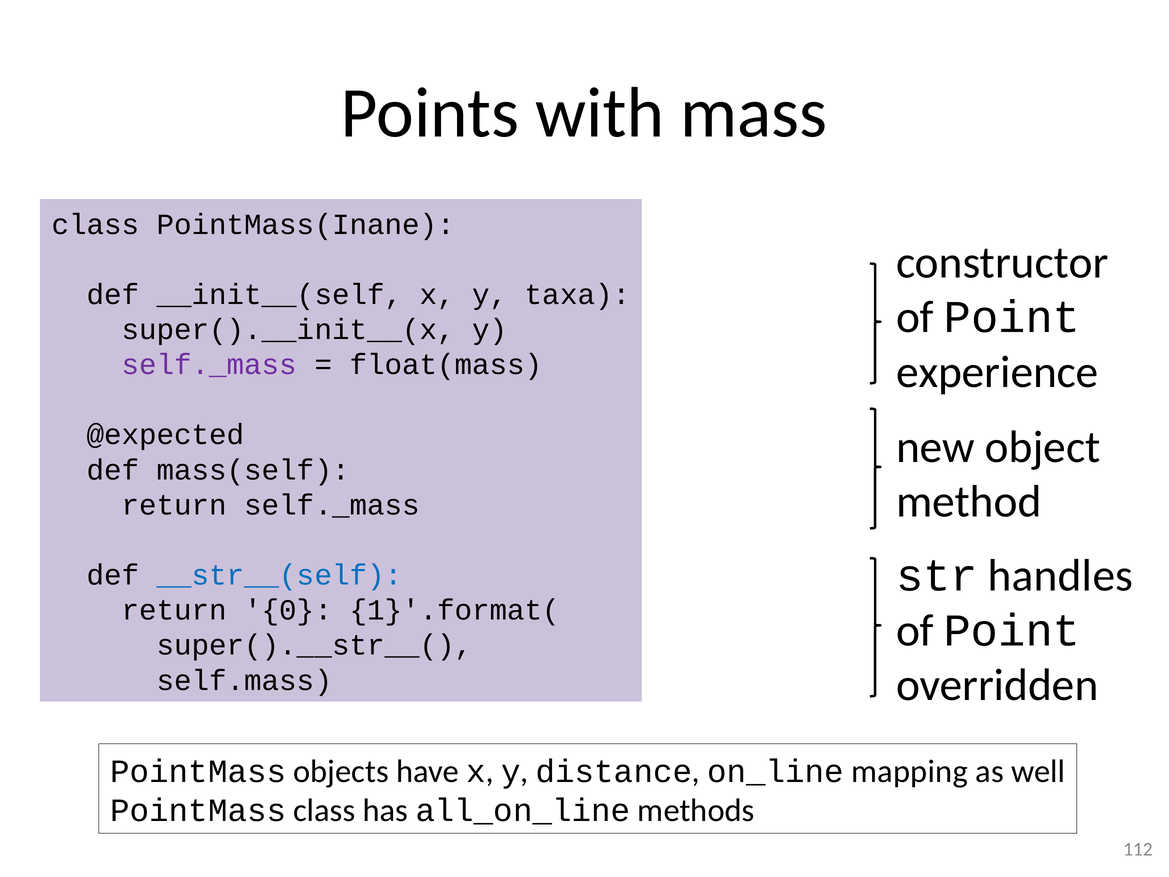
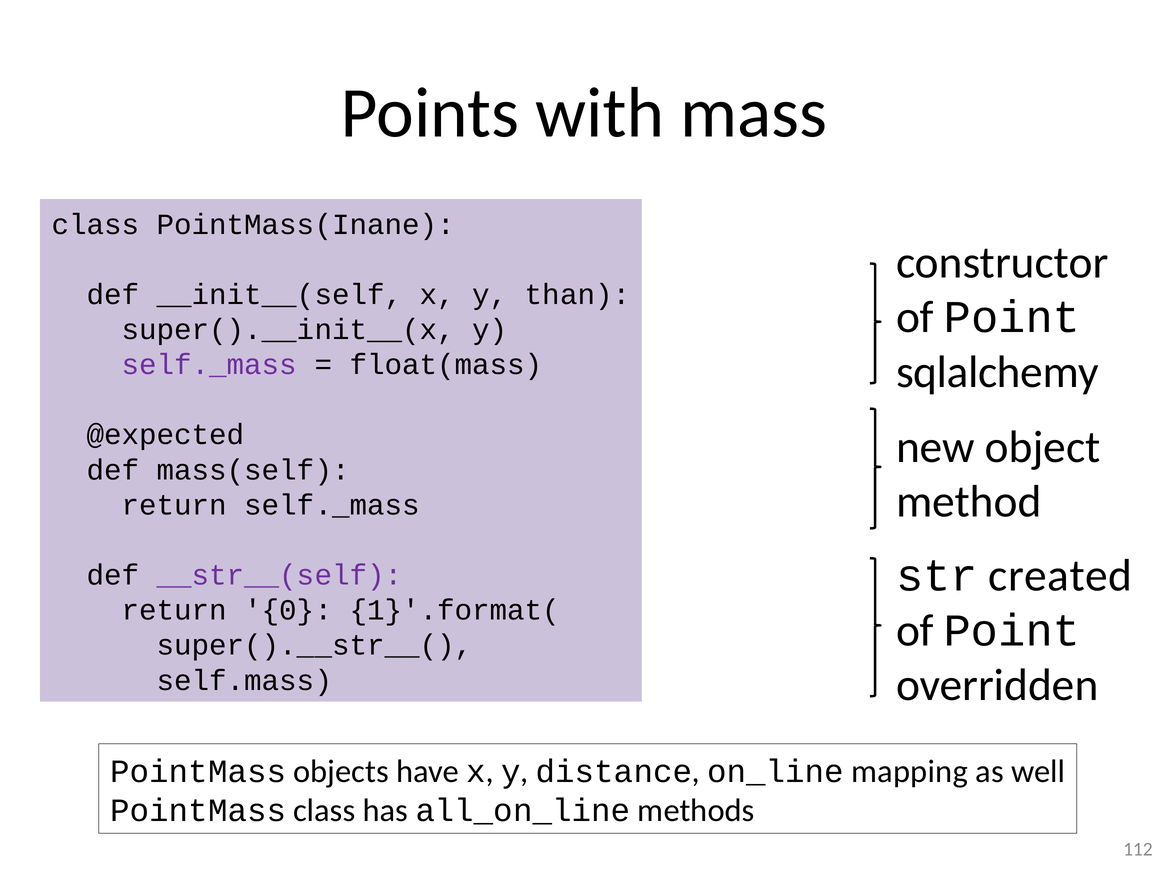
taxa: taxa -> than (578, 294)
experience: experience -> sqlalchemy (997, 372)
handles: handles -> created (1060, 576)
__str__(self colour: blue -> purple (279, 575)
